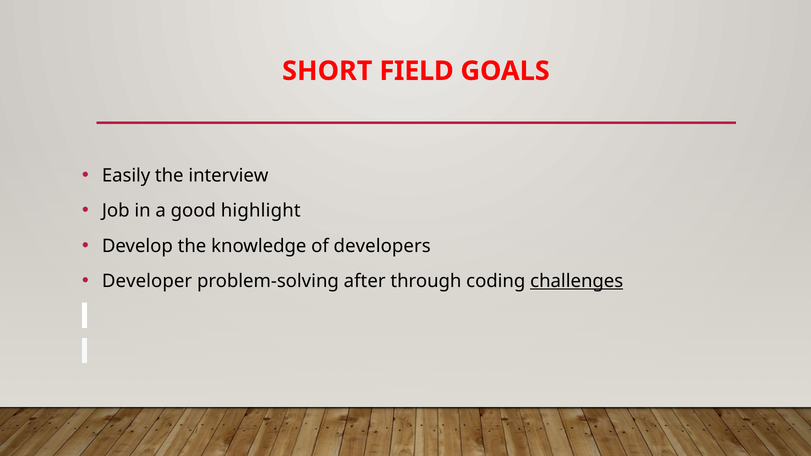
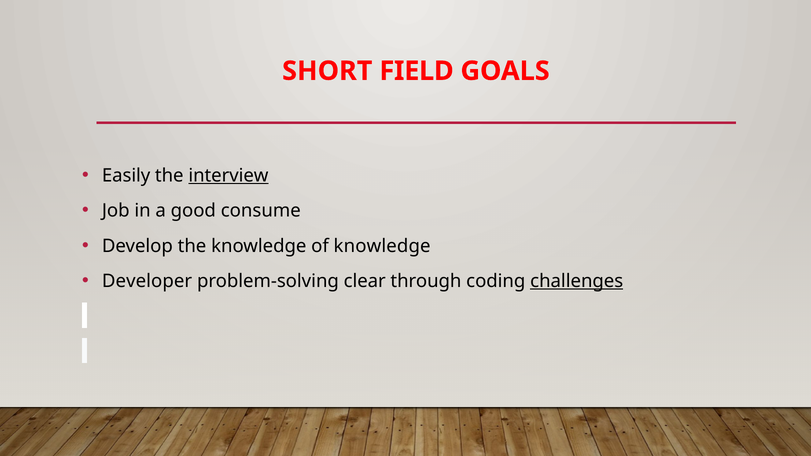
interview underline: none -> present (228, 176)
highlight: highlight -> consume (261, 211)
of developers: developers -> knowledge (382, 246)
after: after -> clear (365, 281)
